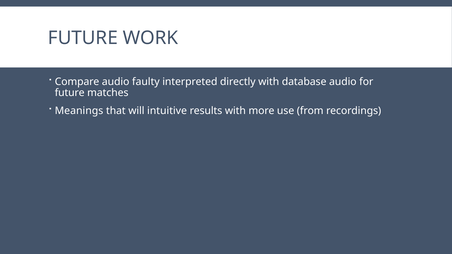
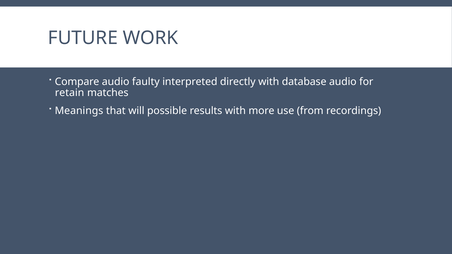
future: future -> retain (70, 93)
intuitive: intuitive -> possible (167, 111)
